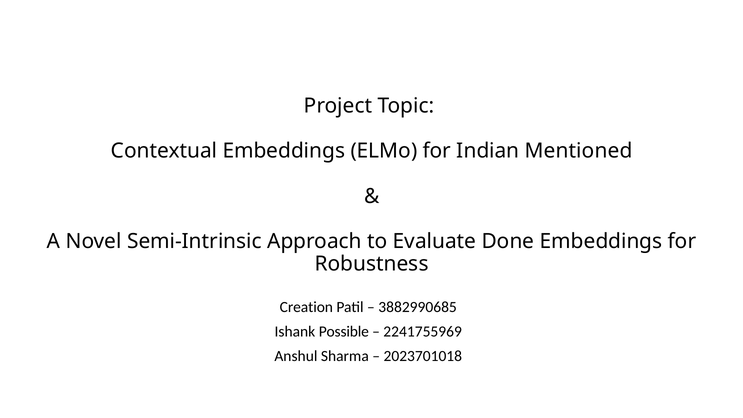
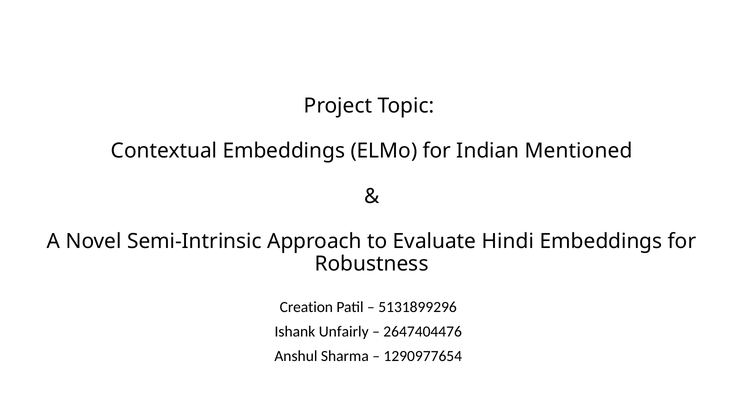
Done: Done -> Hindi (508, 241)
3882990685: 3882990685 -> 5131899296 (418, 307)
Possible: Possible -> Unfairly (344, 332)
2241755969: 2241755969 -> 2647404476 (423, 332)
2023701018: 2023701018 -> 1290977654 (423, 356)
